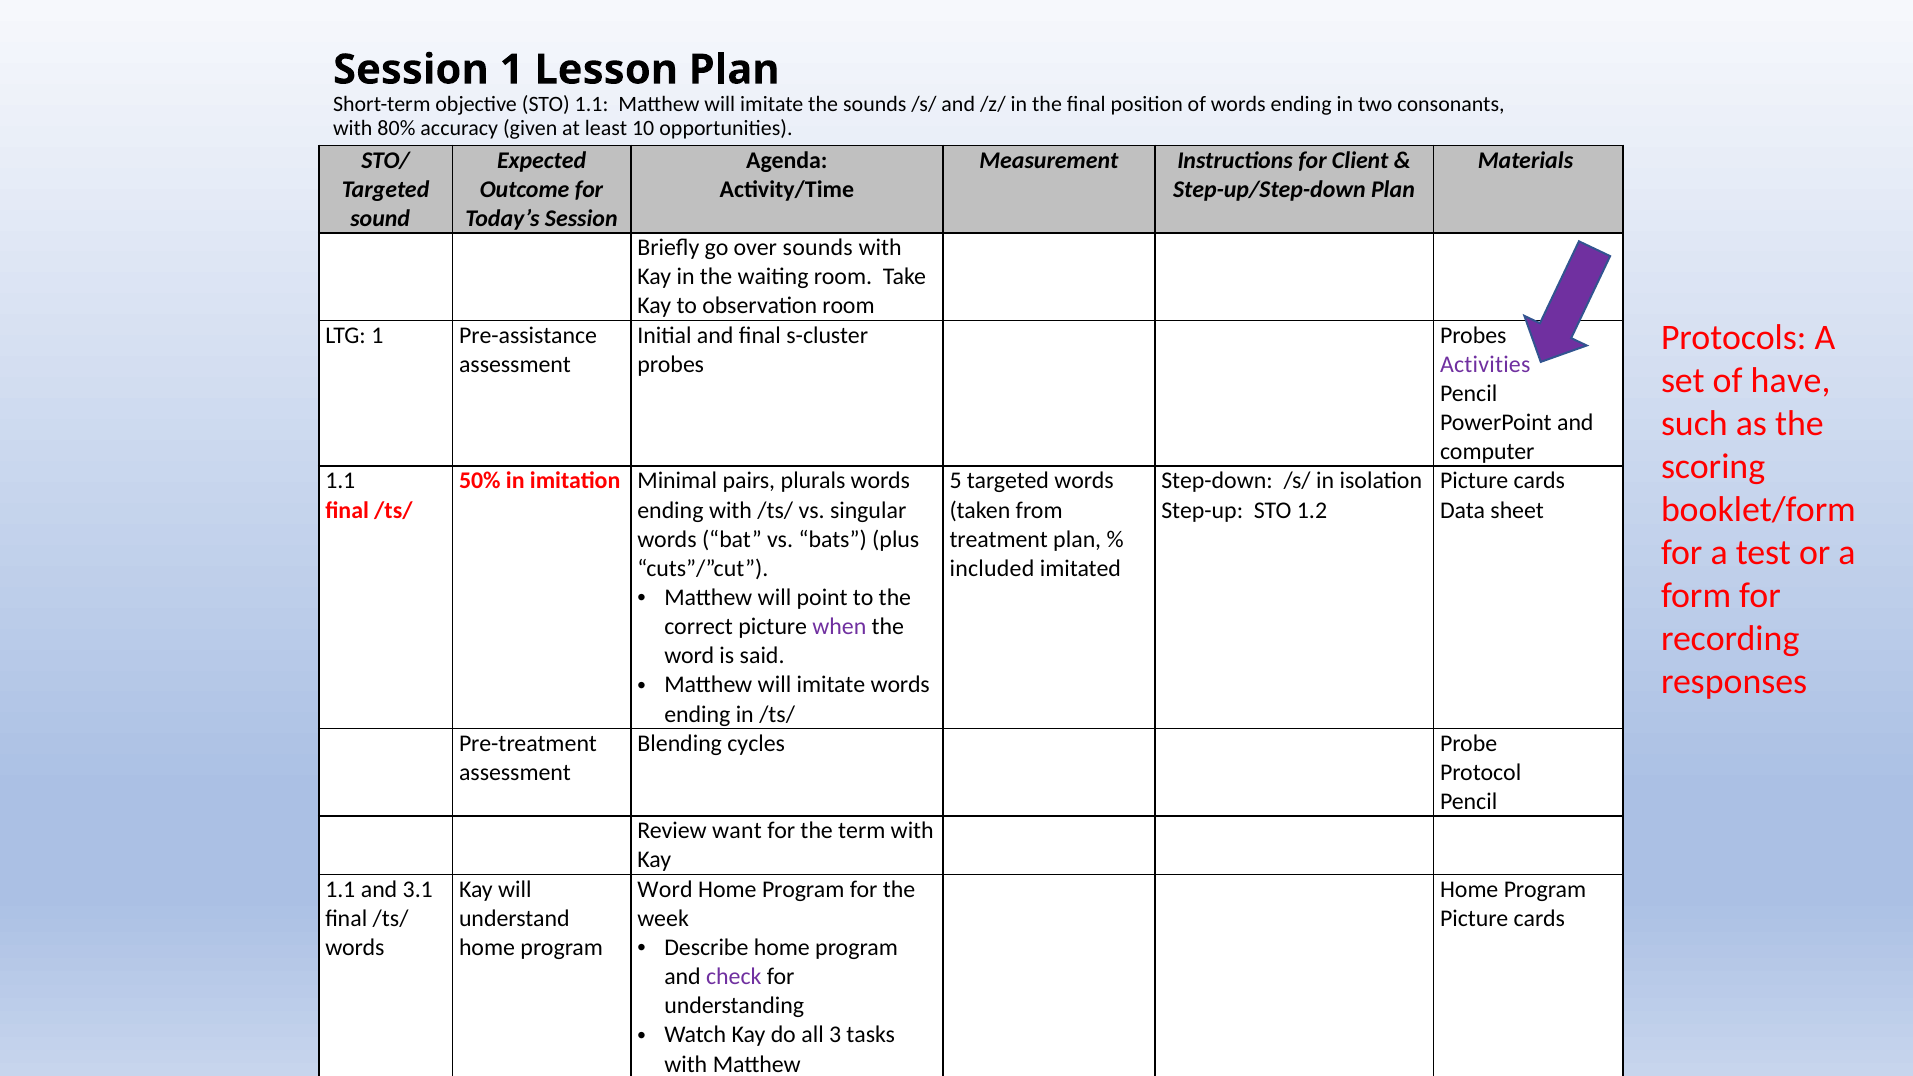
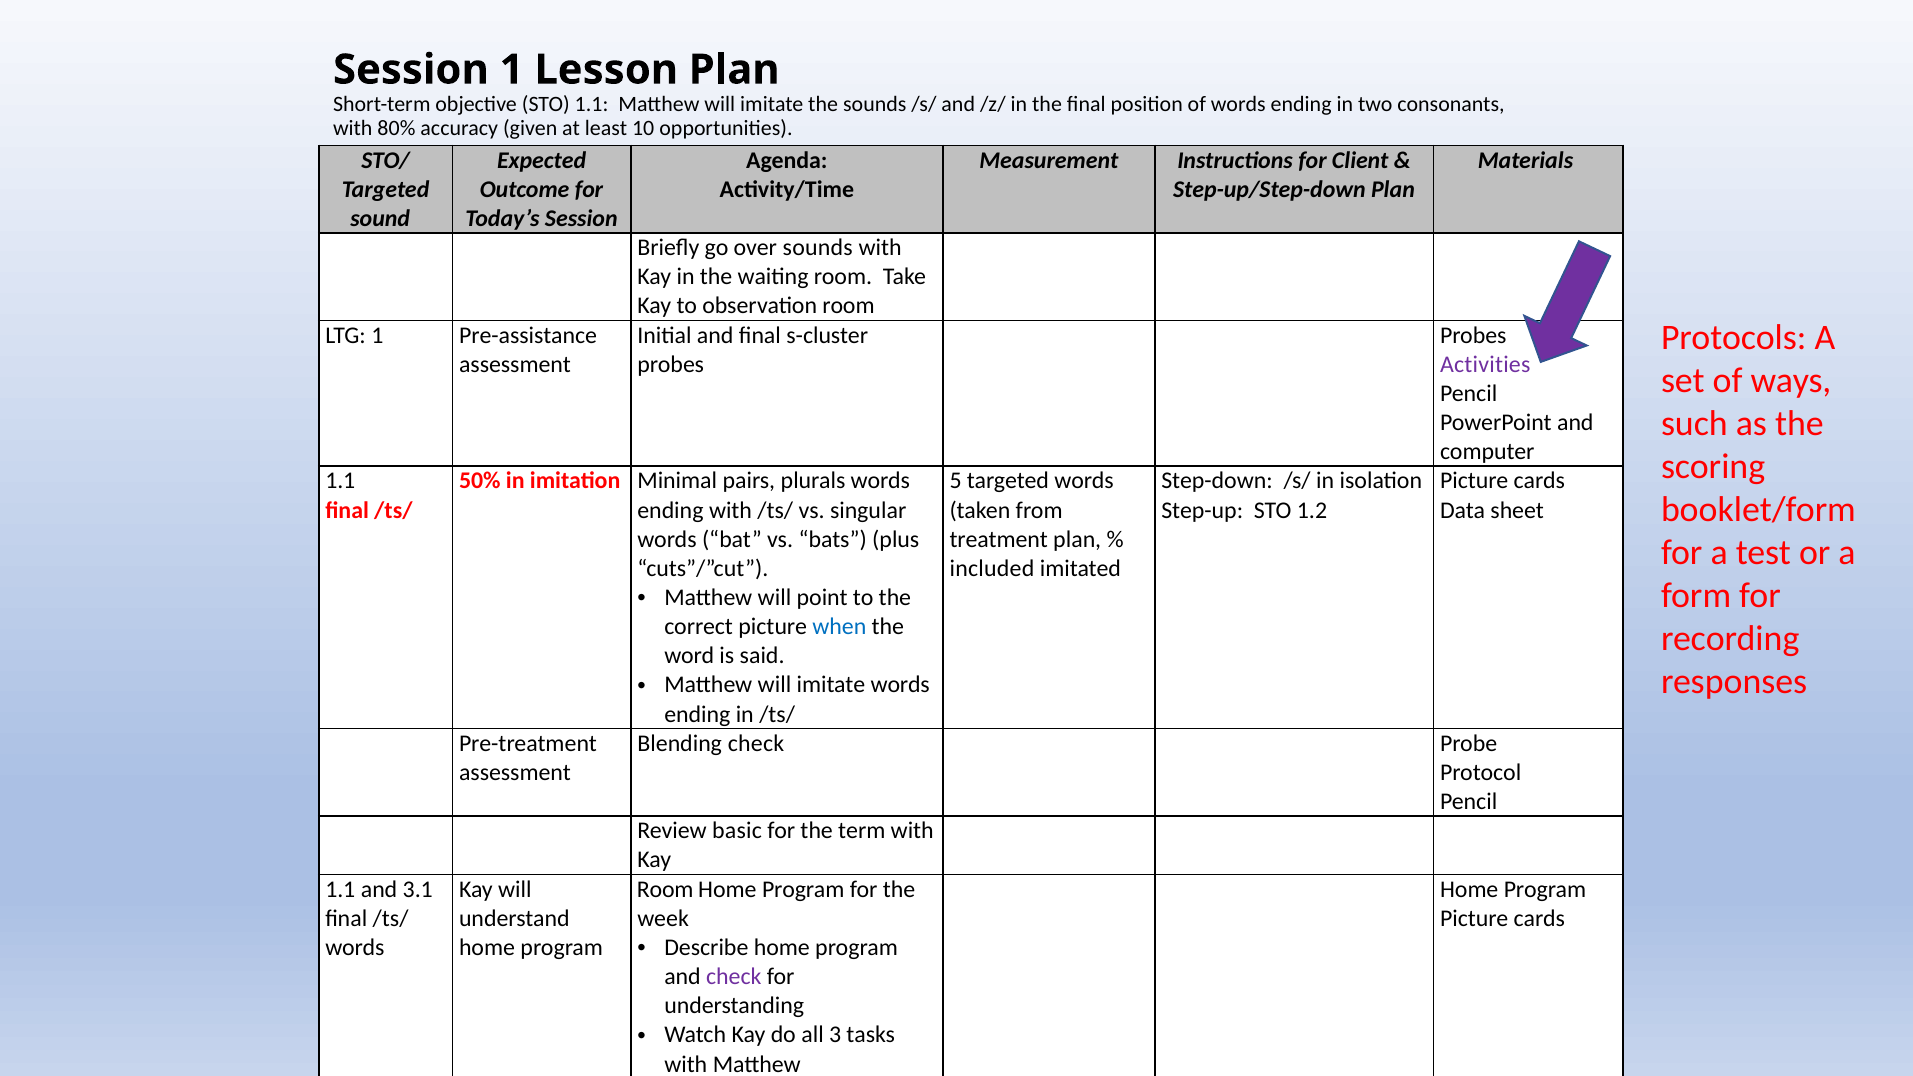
have: have -> ways (1791, 381)
when colour: purple -> blue (839, 627)
Blending cycles: cycles -> check (756, 743)
want: want -> basic (737, 831)
Word: Word -> Room (665, 889)
